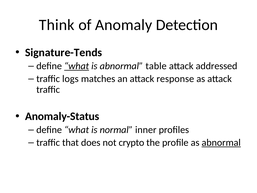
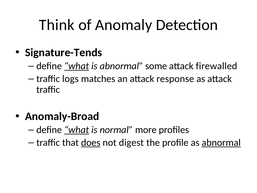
table: table -> some (156, 66)
addressed: addressed -> firewalled (216, 66)
Anomaly-Status: Anomaly-Status -> Anomaly-Broad (62, 116)
what underline: none -> present (77, 130)
inner: inner -> more (146, 130)
does underline: none -> present (91, 142)
crypto: crypto -> digest (131, 142)
